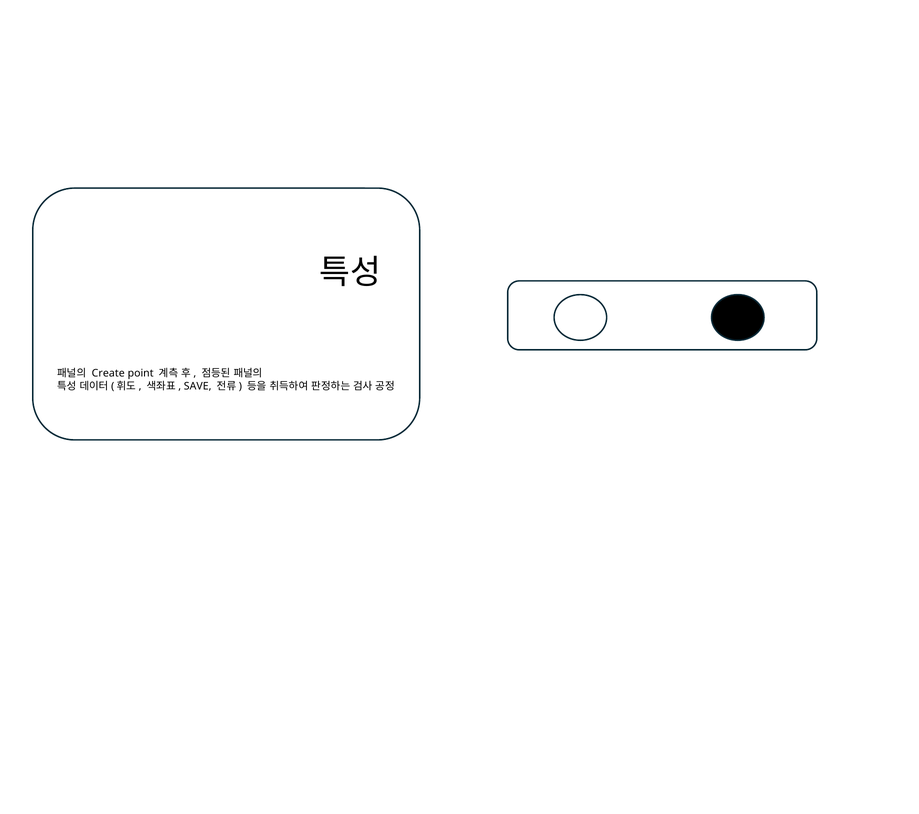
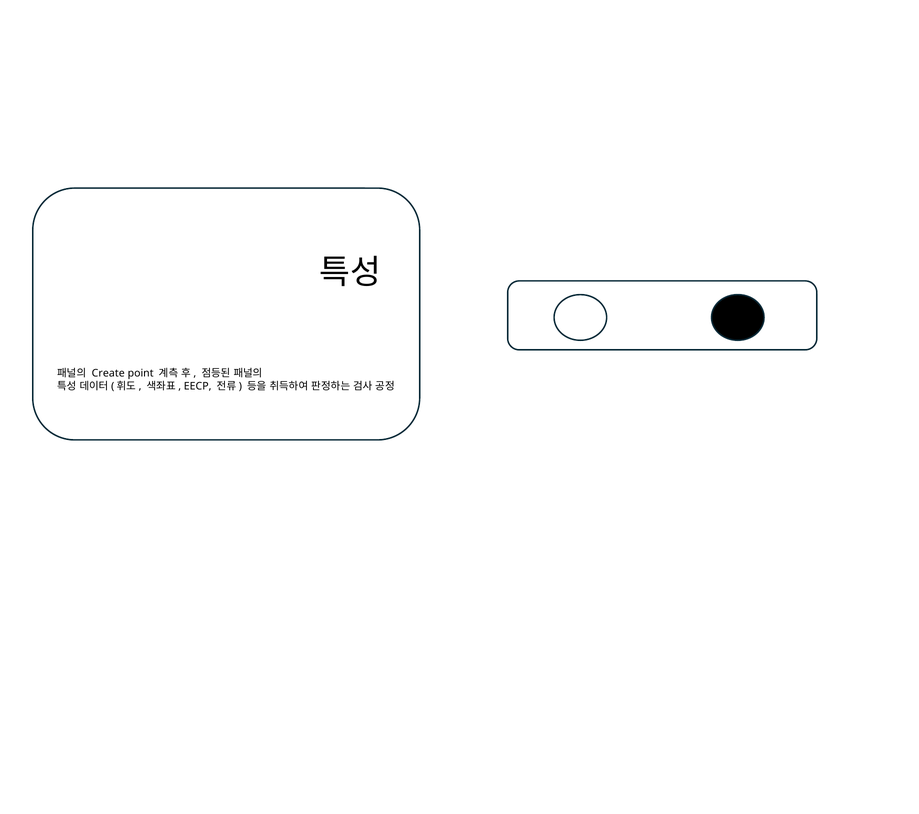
SAVE: SAVE -> EECP (198, 386)
